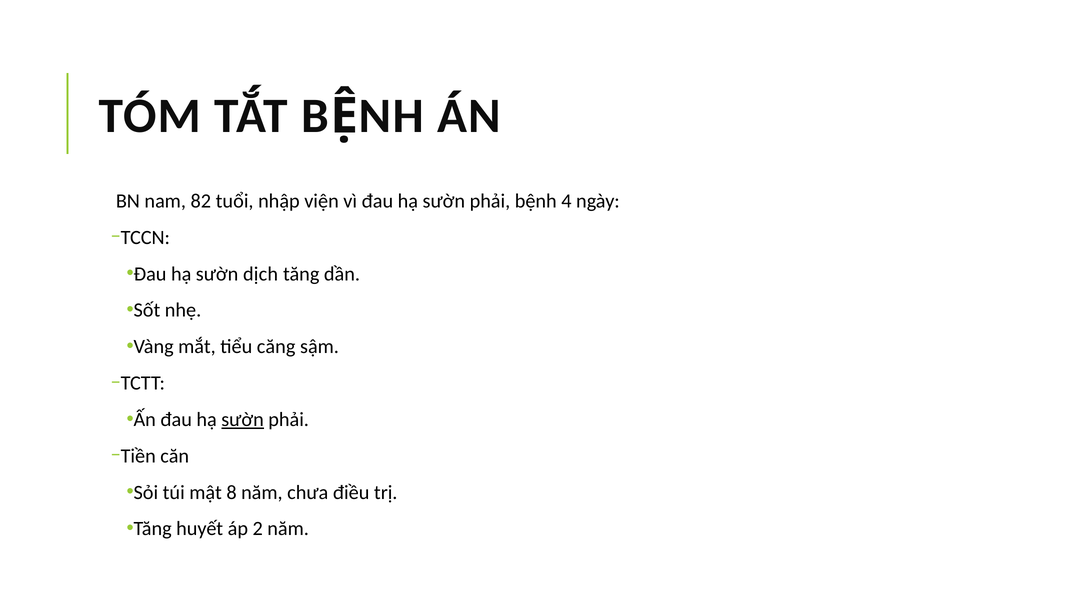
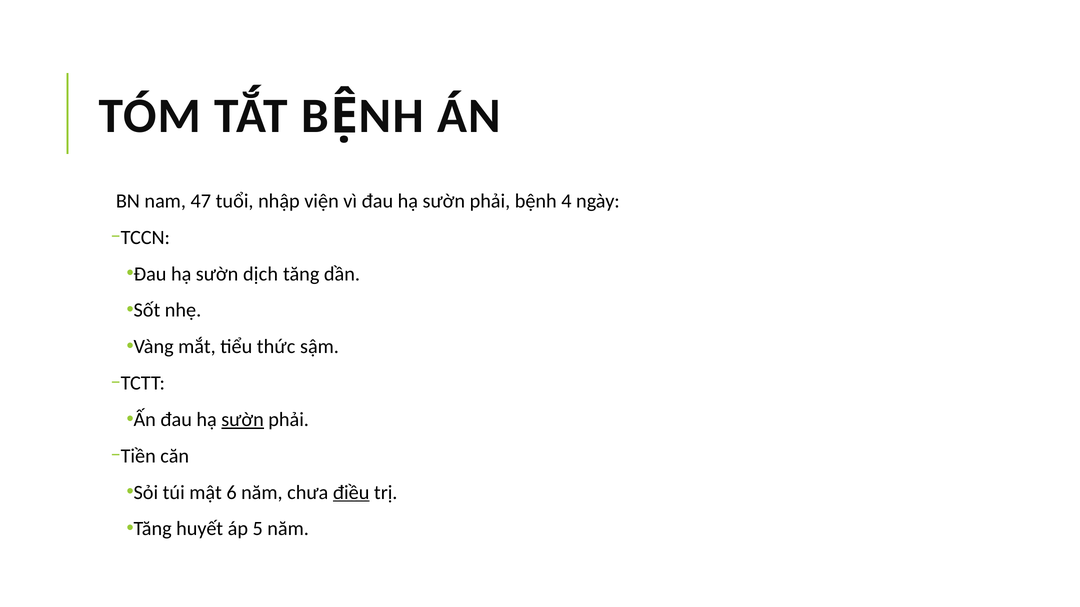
82: 82 -> 47 (201, 201)
căng: căng -> thức (276, 347)
8: 8 -> 6 (232, 493)
điều underline: none -> present (351, 493)
2: 2 -> 5 (258, 529)
